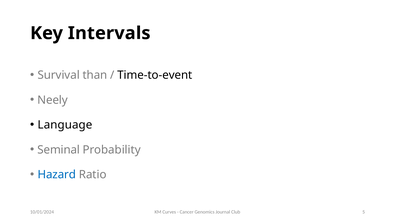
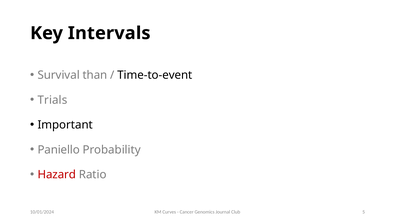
Neely: Neely -> Trials (52, 100)
Language: Language -> Important (65, 125)
Seminal: Seminal -> Paniello (59, 150)
Hazard colour: blue -> red (57, 175)
